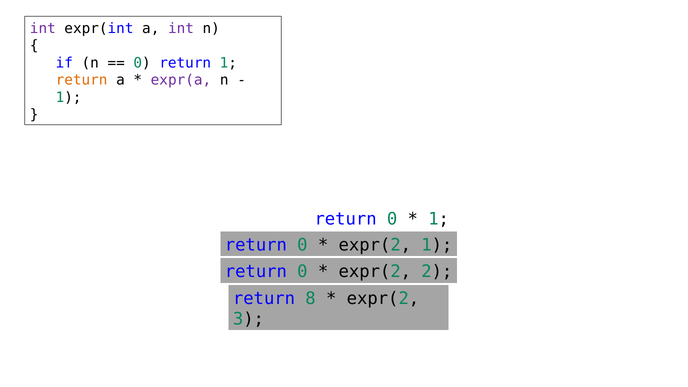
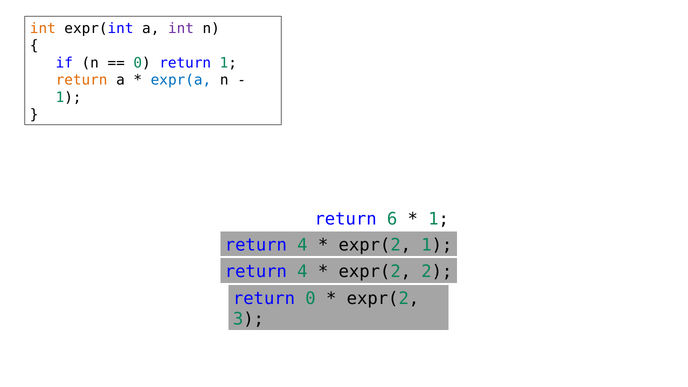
int colour: purple -> orange (43, 28)
expr(a colour: purple -> blue (181, 80)
0: 0 -> 6 (392, 219)
0: 0 -> 4 (302, 245)
0: 0 -> 4 (302, 272)
return 8: 8 -> 0 (311, 298)
